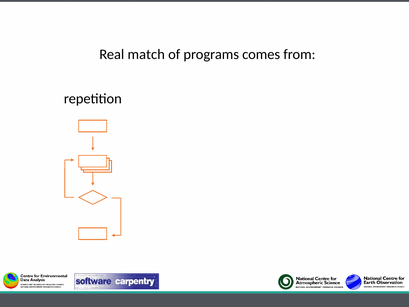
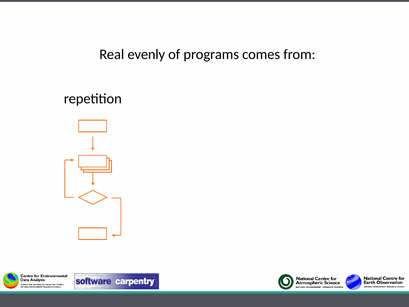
match: match -> evenly (146, 54)
